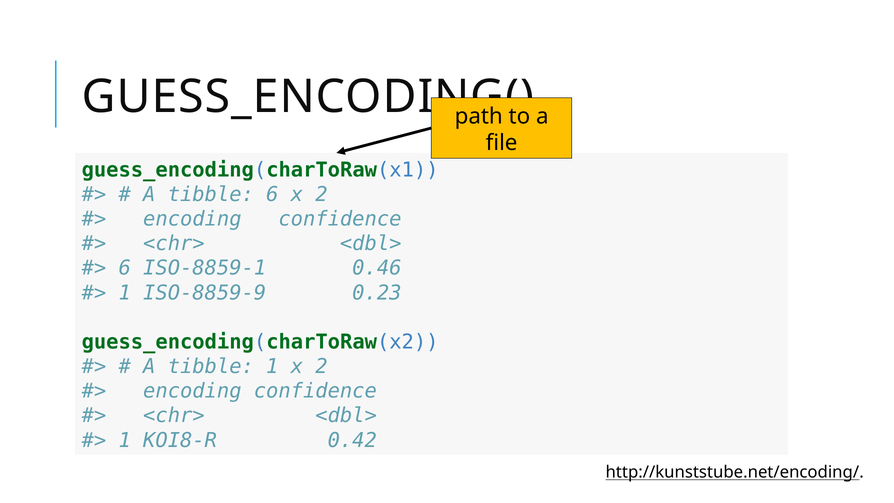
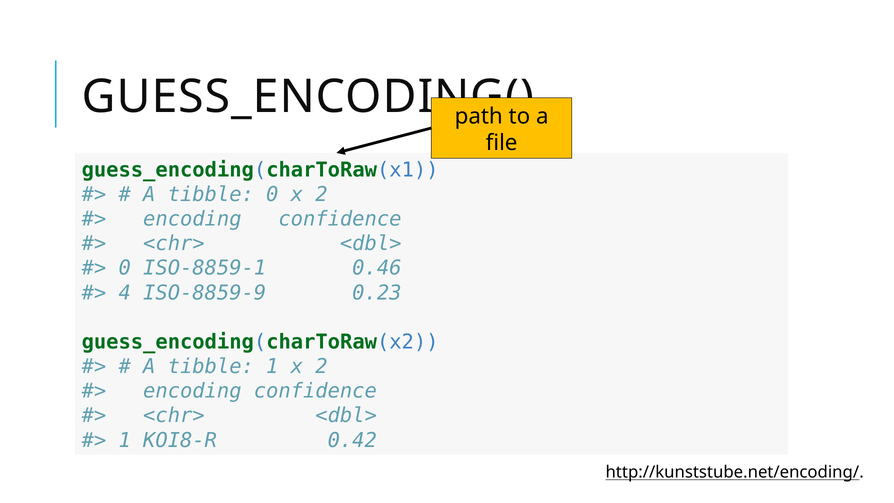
tibble 6: 6 -> 0 (272, 194)
6: 6 -> 0 (125, 268)
1: 1 -> 4 (125, 293)
